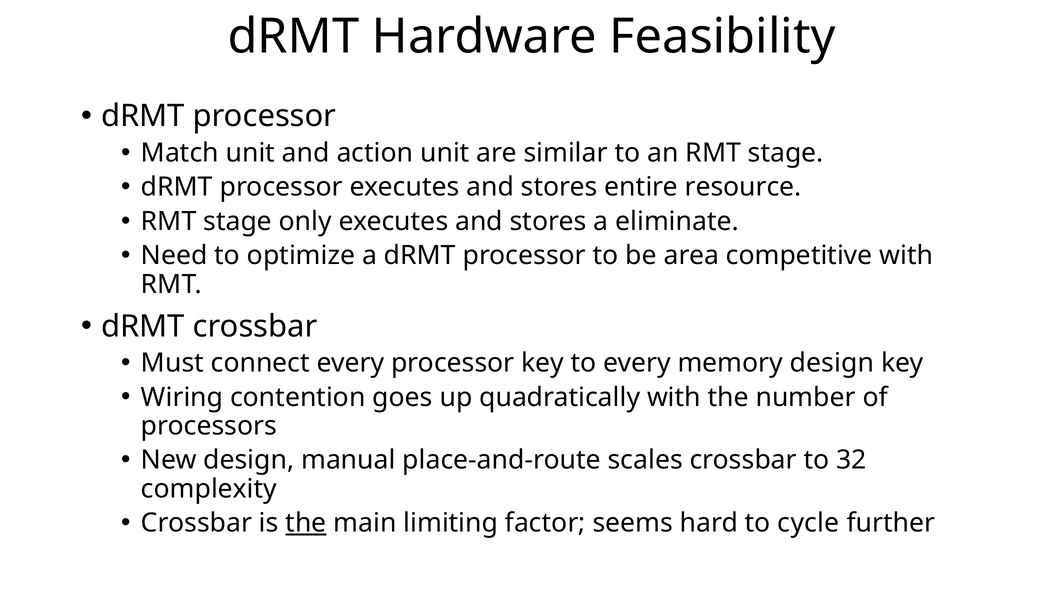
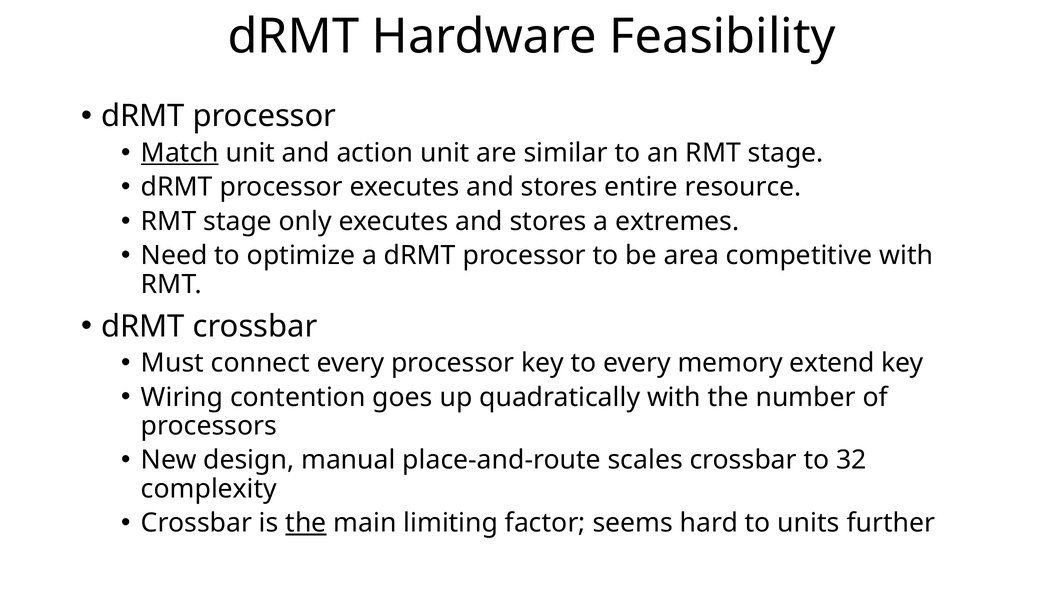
Match underline: none -> present (180, 153)
eliminate: eliminate -> extremes (677, 222)
memory design: design -> extend (832, 363)
cycle: cycle -> units (809, 523)
